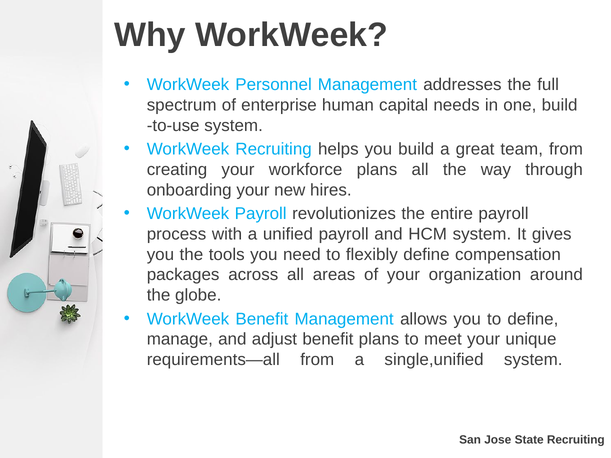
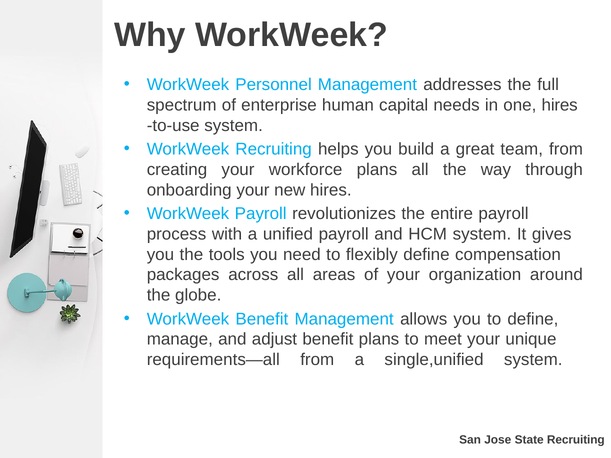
one build: build -> hires (560, 105)
